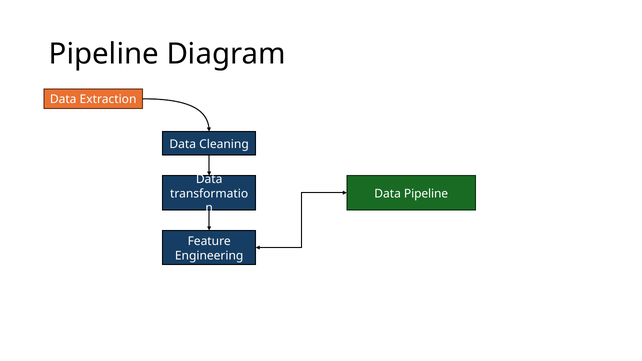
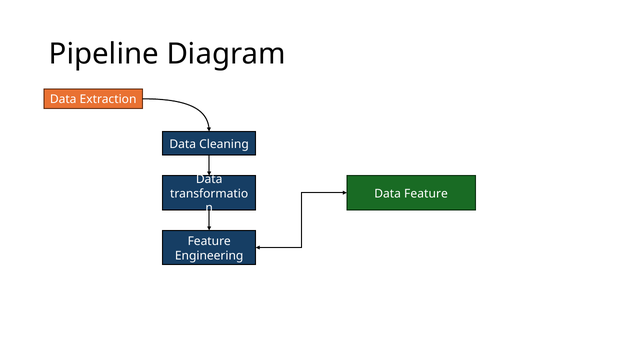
Data Pipeline: Pipeline -> Feature (426, 194)
